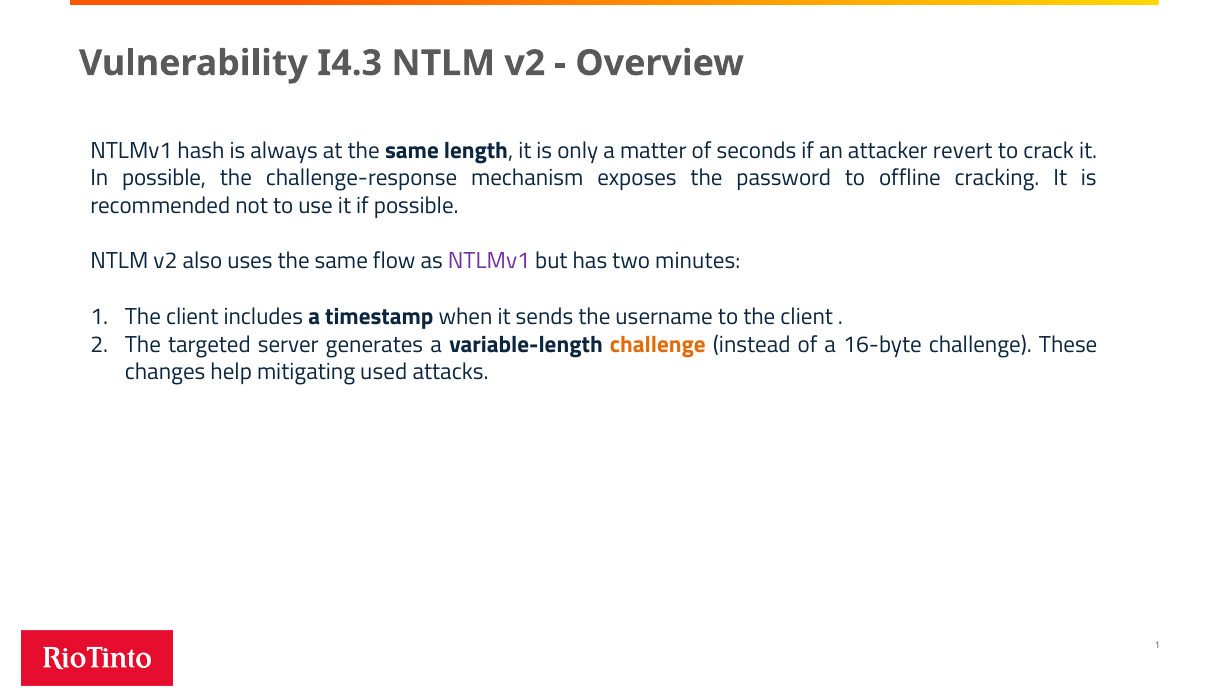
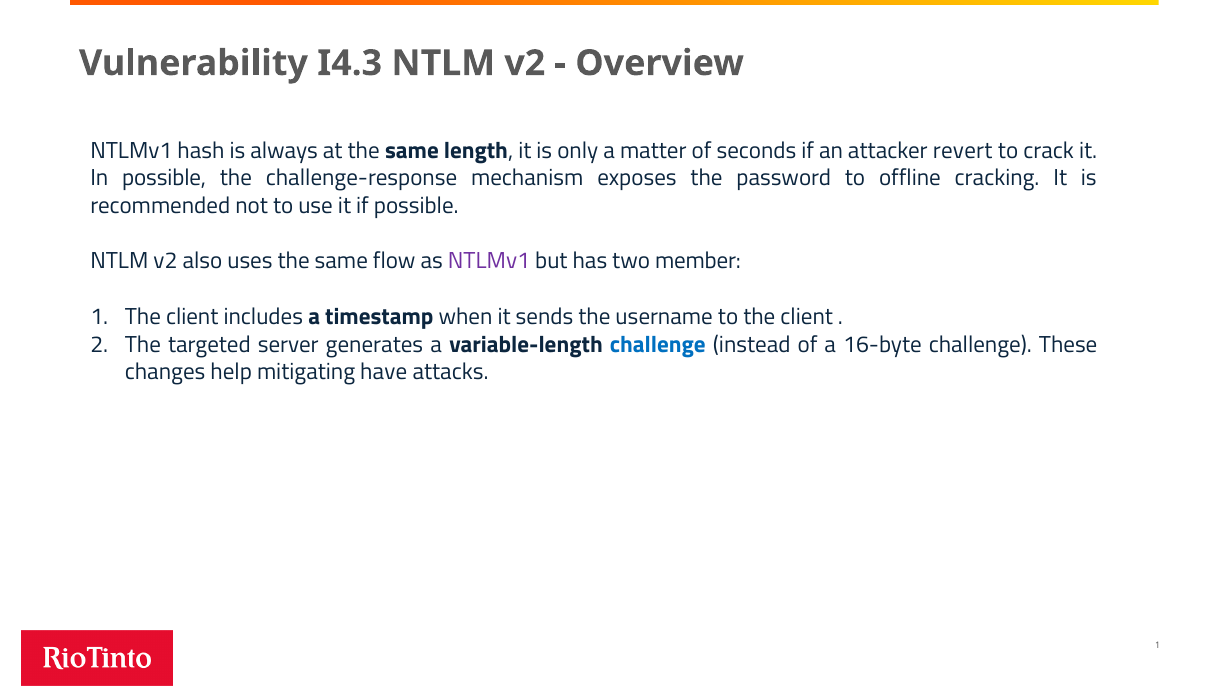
minutes: minutes -> member (698, 261)
challenge colour: orange -> blue (658, 344)
used: used -> have (384, 372)
